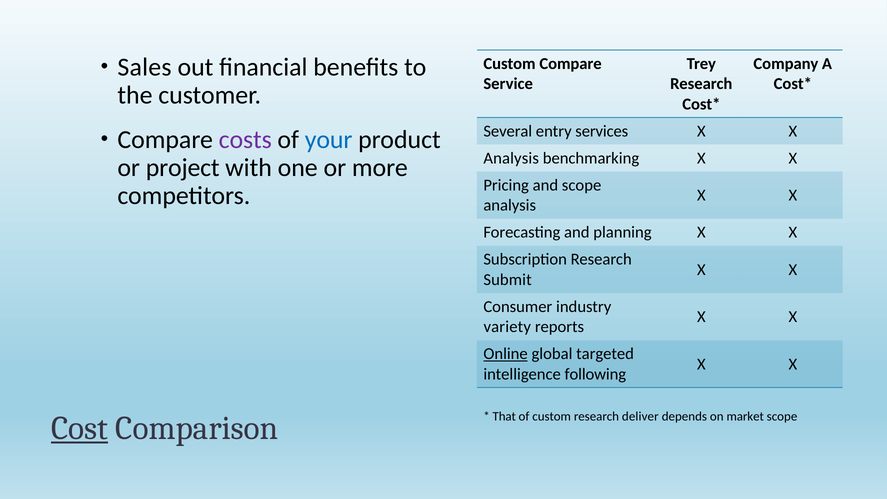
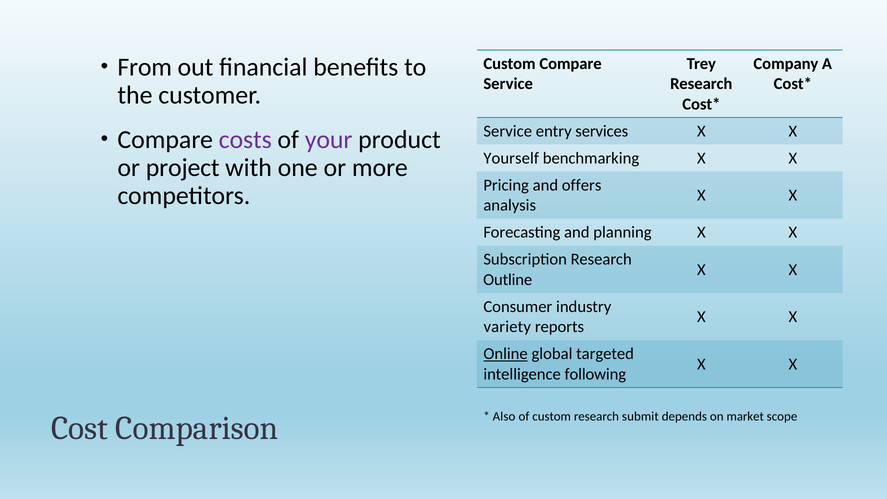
Sales: Sales -> From (145, 67)
Several: Several -> Service (508, 131)
your colour: blue -> purple (329, 140)
Analysis: Analysis -> Yourself (511, 158)
and scope: scope -> offers (582, 185)
Submit: Submit -> Outline (508, 280)
That: That -> Also (504, 416)
deliver: deliver -> submit (640, 416)
Cost underline: present -> none (80, 428)
